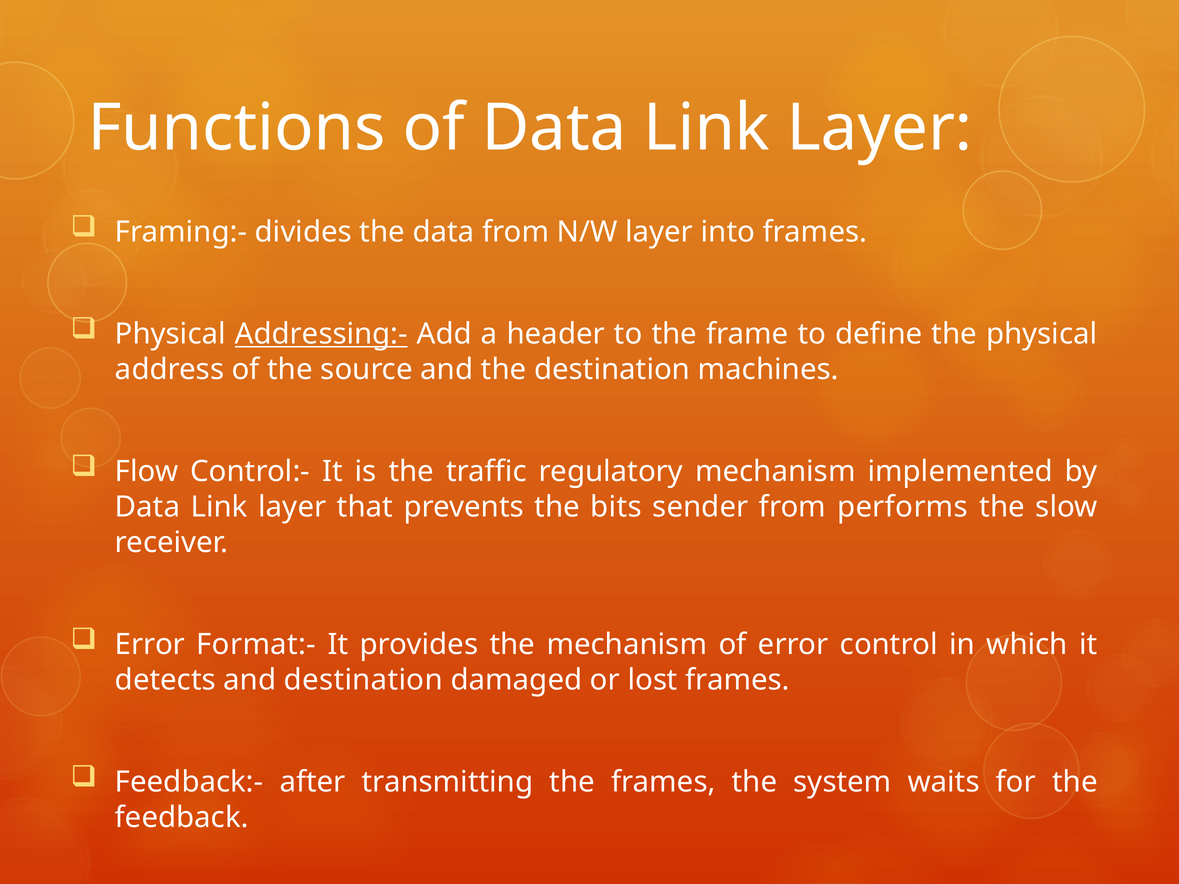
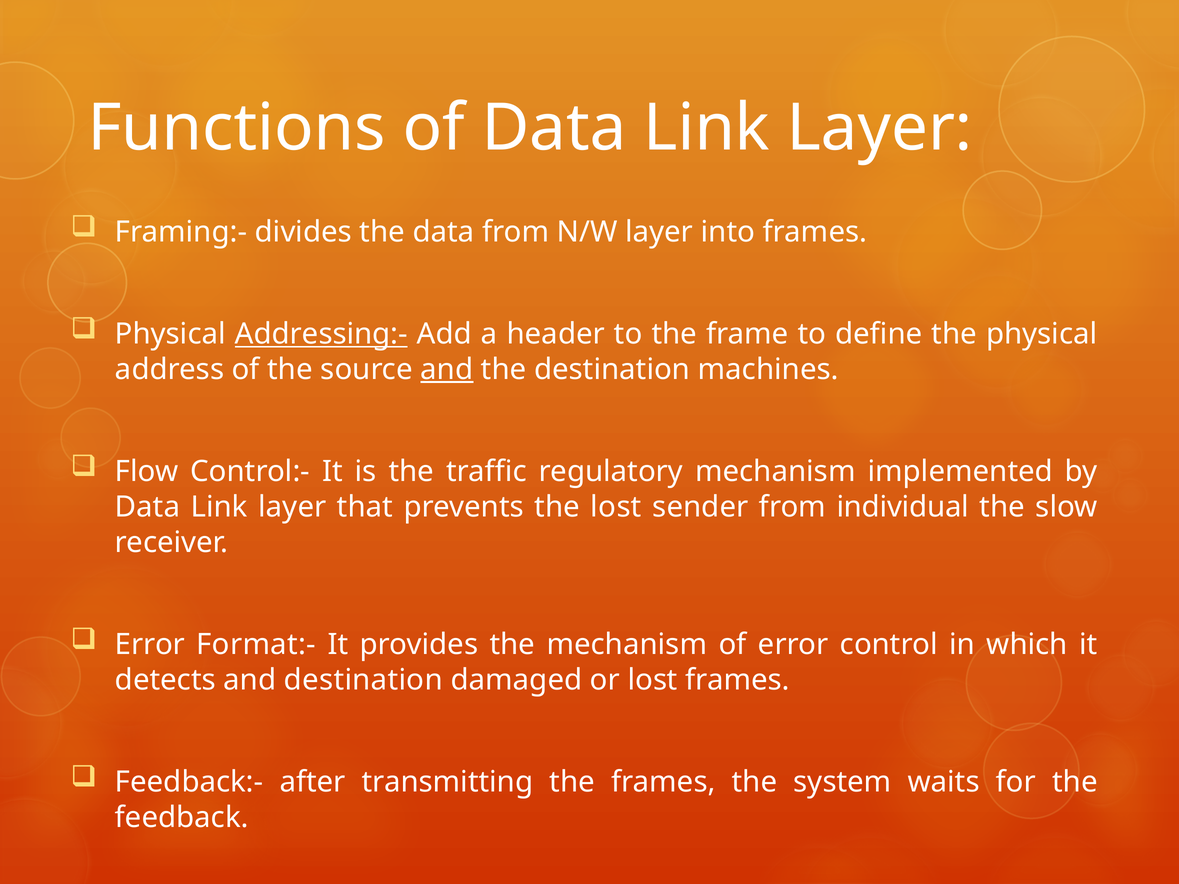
and underline: none -> present (447, 370)
the bits: bits -> lost (616, 507)
performs: performs -> individual (903, 507)
